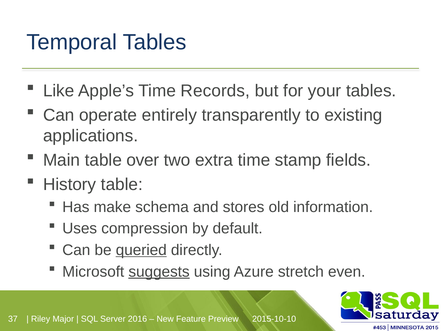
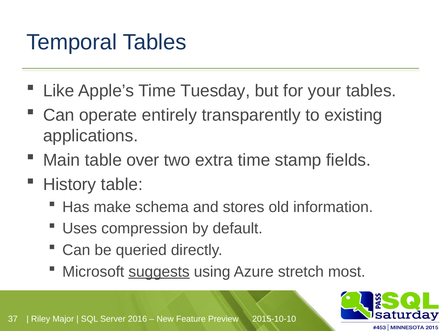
Records: Records -> Tuesday (215, 91)
queried underline: present -> none (141, 250)
even: even -> most (347, 271)
